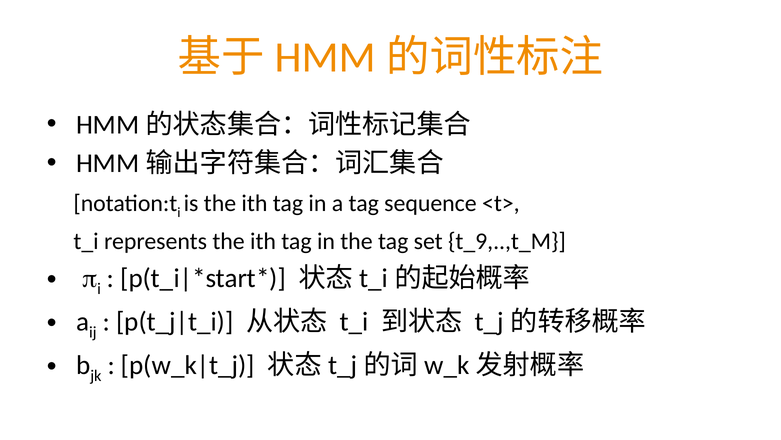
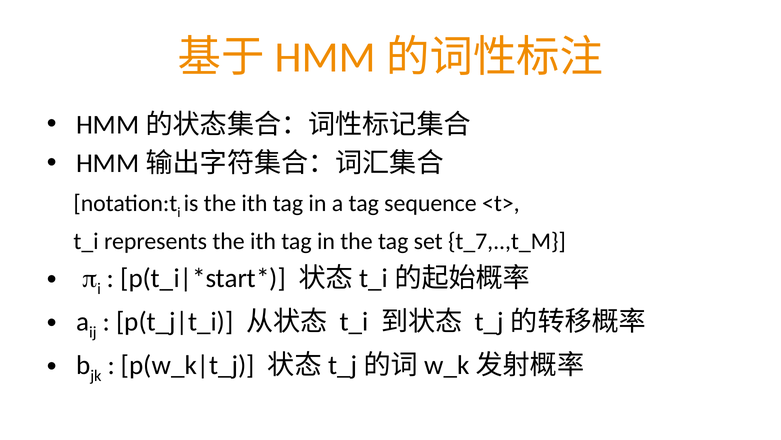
t_9,..,t_M: t_9,..,t_M -> t_7,..,t_M (507, 241)
